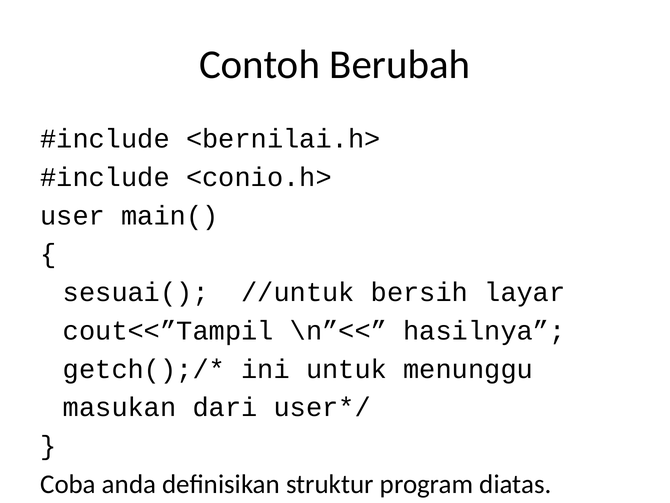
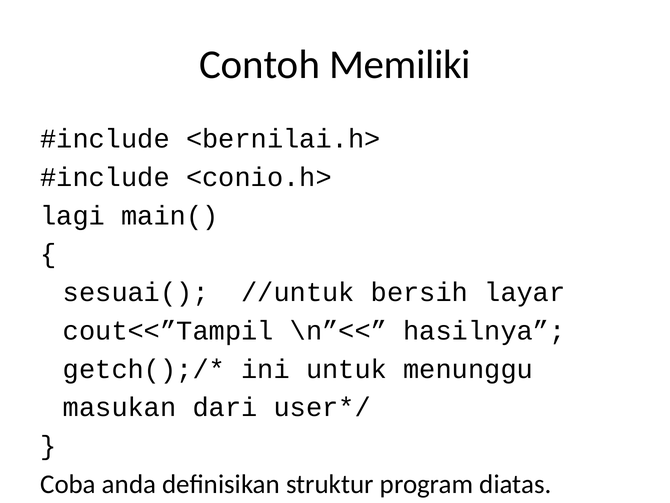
Berubah: Berubah -> Memiliki (400, 65)
user: user -> lagi (73, 215)
